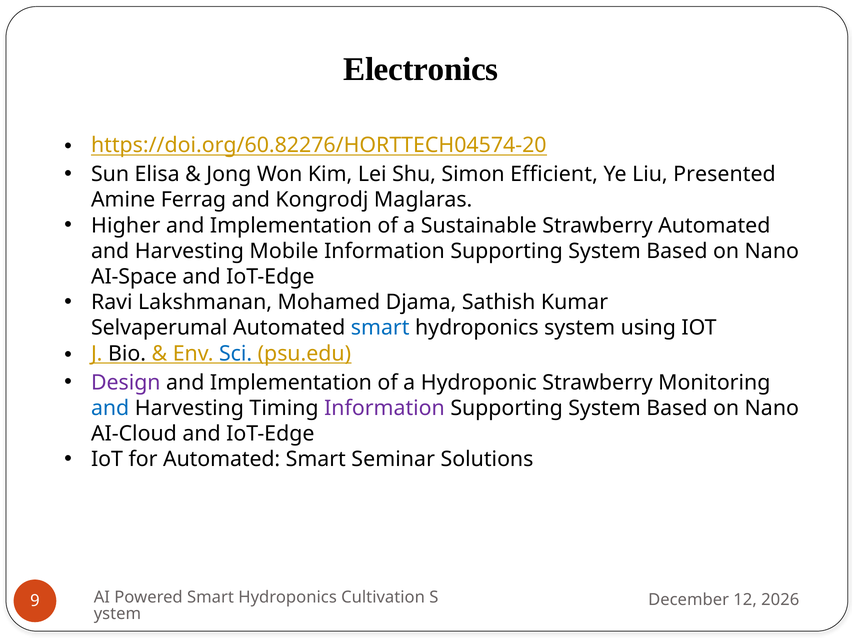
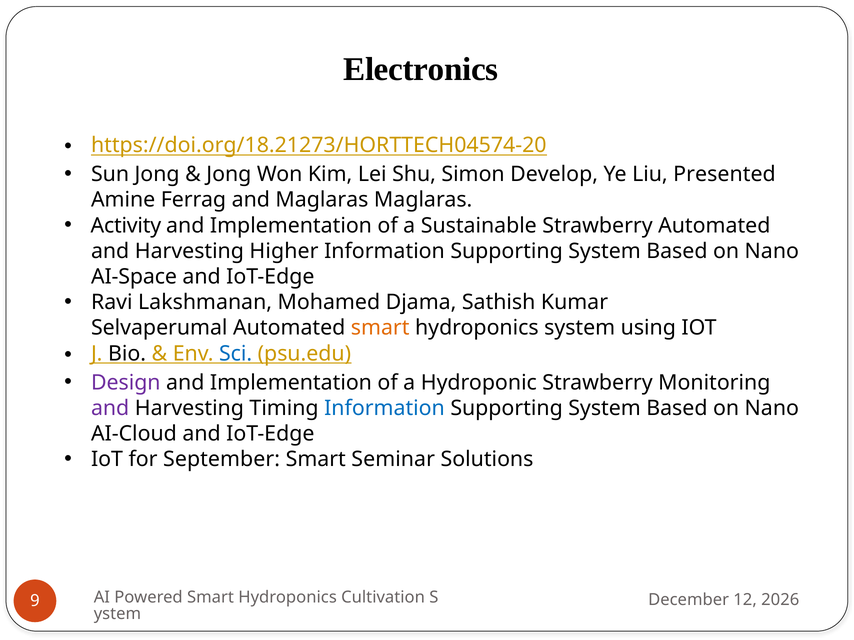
https://doi.org/60.82276/HORTTECH04574-20: https://doi.org/60.82276/HORTTECH04574-20 -> https://doi.org/18.21273/HORTTECH04574-20 (319, 145)
Sun Elisa: Elisa -> Jong (157, 174)
Efficient: Efficient -> Develop (554, 174)
and Kongrodj: Kongrodj -> Maglaras (322, 200)
Higher: Higher -> Activity (126, 226)
Mobile: Mobile -> Higher (284, 251)
smart colour: blue -> orange (380, 328)
and colour: blue -> purple (110, 408)
Information colour: purple -> blue (384, 408)
for Automated: Automated -> September (222, 460)
